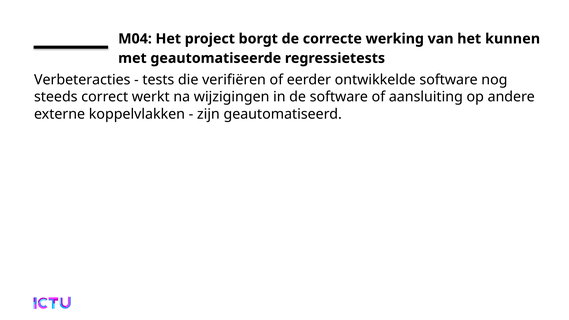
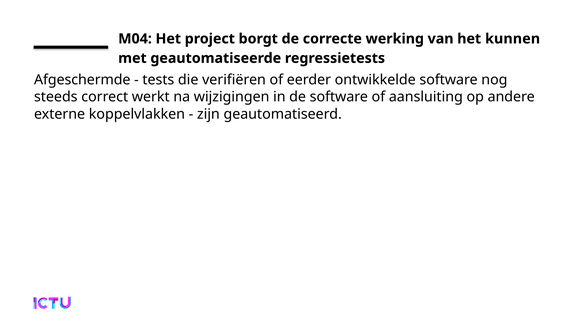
Verbeteracties: Verbeteracties -> Afgeschermde (82, 80)
